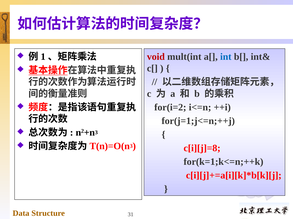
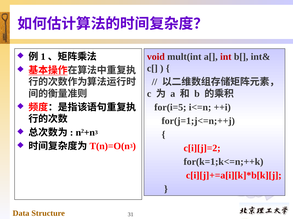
int colour: blue -> red (226, 57)
for(i=2: for(i=2 -> for(i=5 (170, 108)
c[i][j]=8: c[i][j]=8 -> c[i][j]=2 (202, 149)
